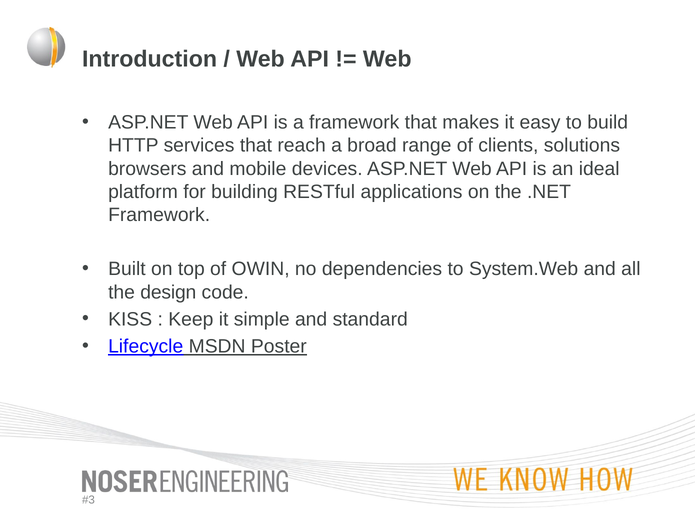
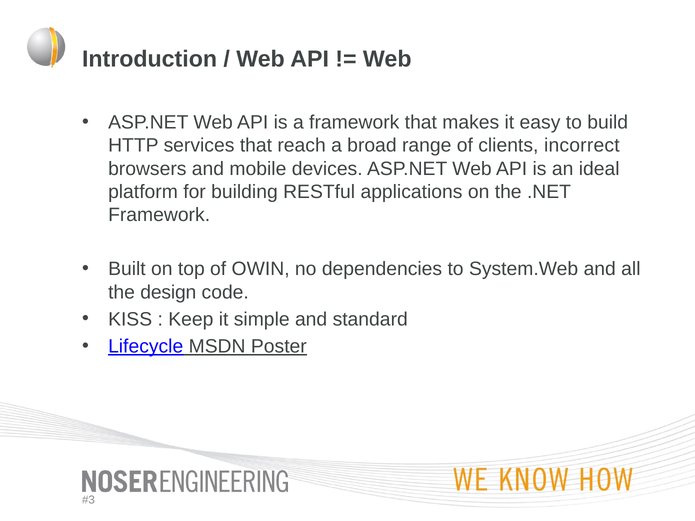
solutions: solutions -> incorrect (582, 146)
